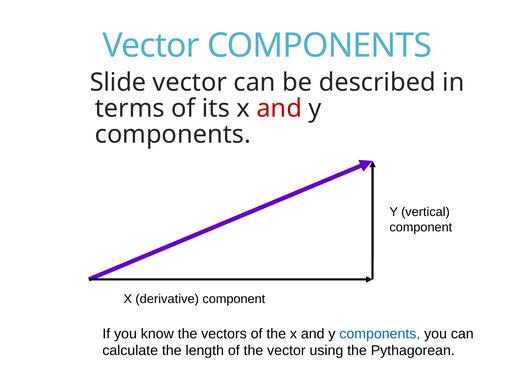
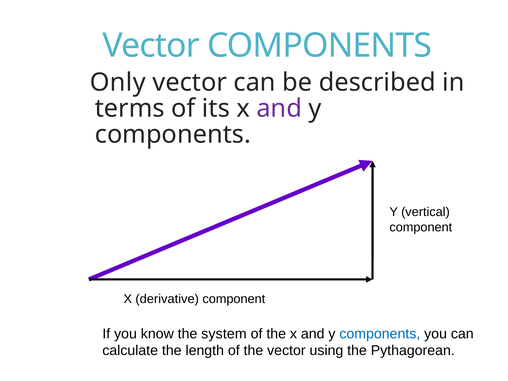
Slide: Slide -> Only (118, 83)
and colour: red -> purple (279, 109)
vectors: vectors -> system (224, 334)
